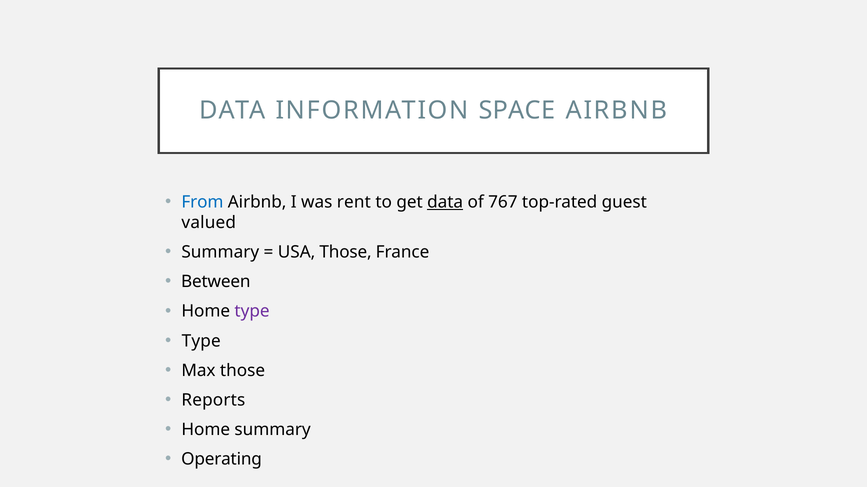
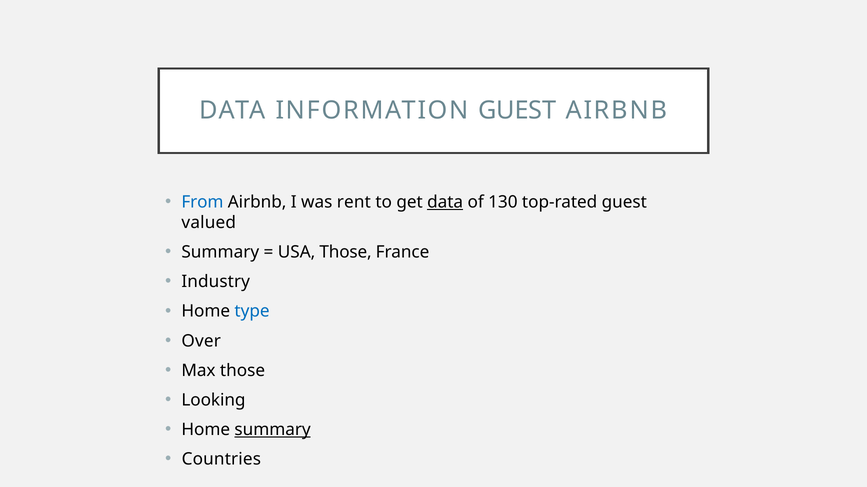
INFORMATION SPACE: SPACE -> GUEST (517, 111)
767: 767 -> 130 (503, 202)
Between: Between -> Industry (216, 282)
type colour: purple -> blue (252, 312)
Type: Type -> Over (201, 341)
Reports: Reports -> Looking (213, 401)
summary underline: none -> present (273, 430)
Operating: Operating -> Countries (221, 460)
